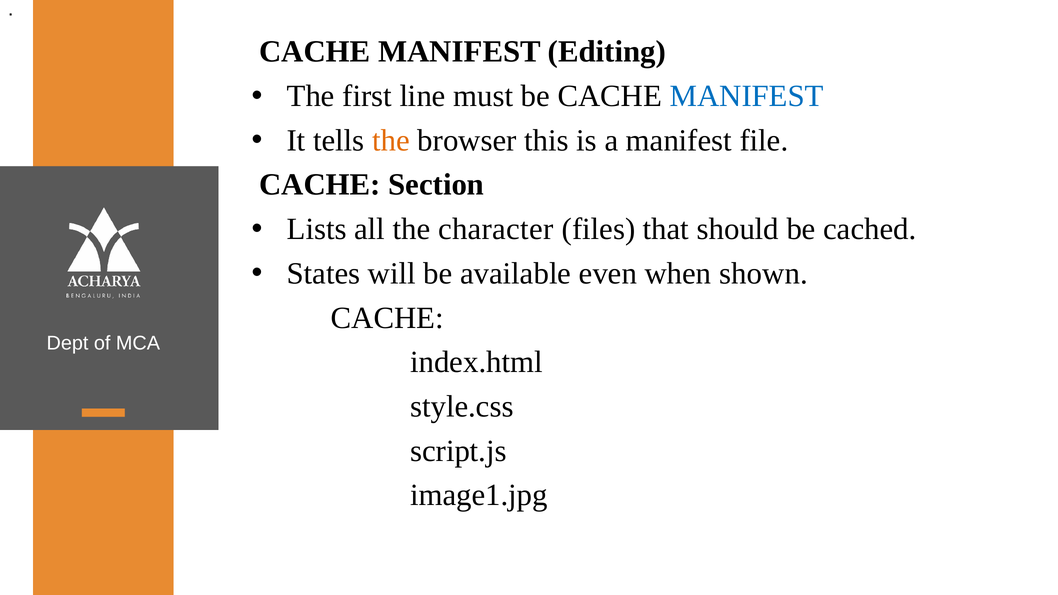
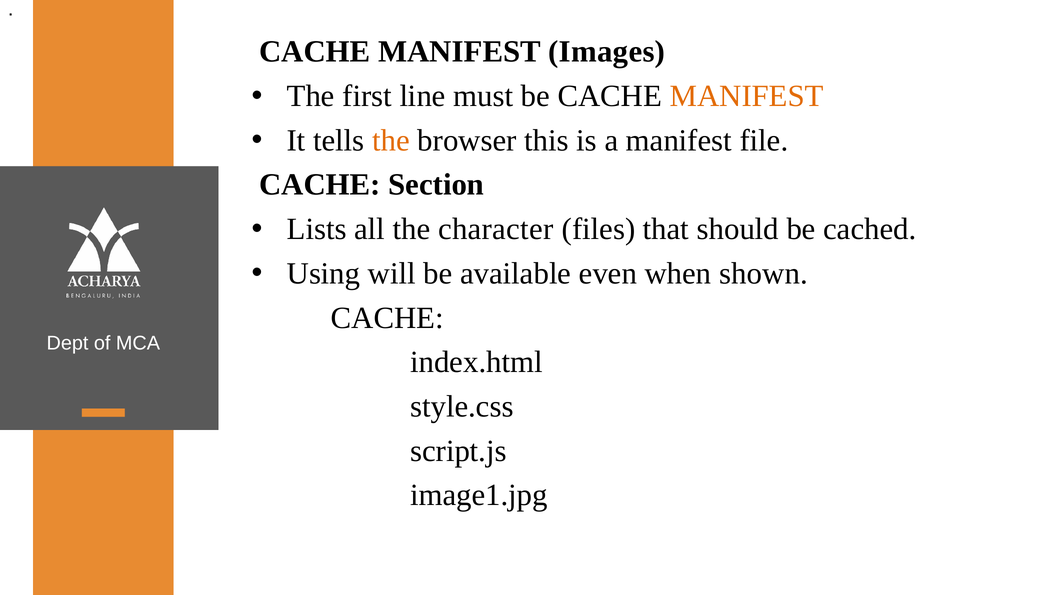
Editing: Editing -> Images (607, 52)
MANIFEST colour: blue -> orange (747, 96)
States: States -> Using (324, 274)
